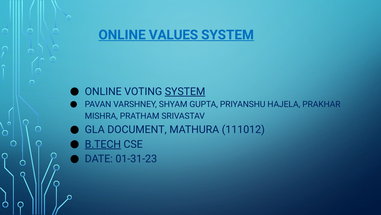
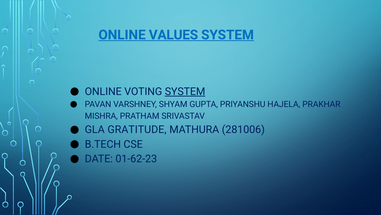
DOCUMENT: DOCUMENT -> GRATITUDE (137, 129)
111012: 111012 -> 281006 (243, 129)
B.TECH underline: present -> none (103, 144)
01-31-23: 01-31-23 -> 01-62-23 (136, 158)
